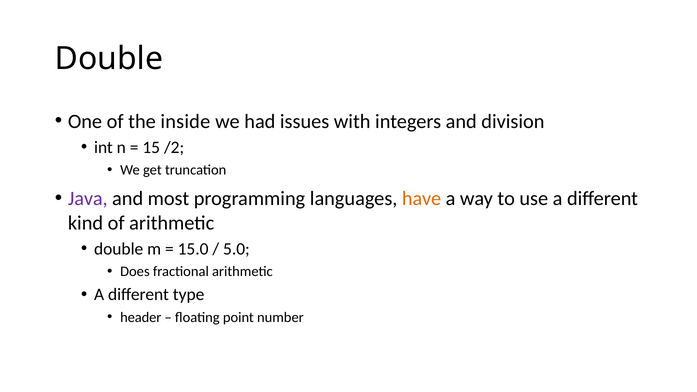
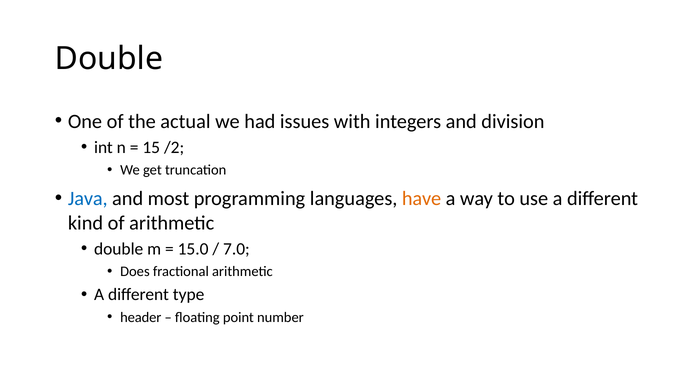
inside: inside -> actual (185, 121)
Java colour: purple -> blue (88, 199)
5.0: 5.0 -> 7.0 (236, 249)
